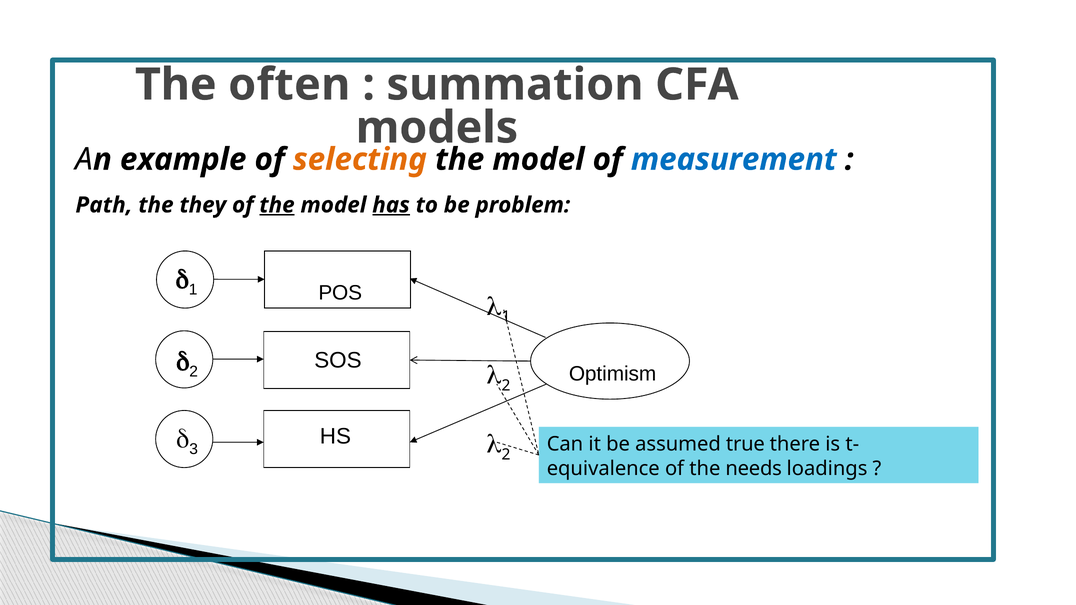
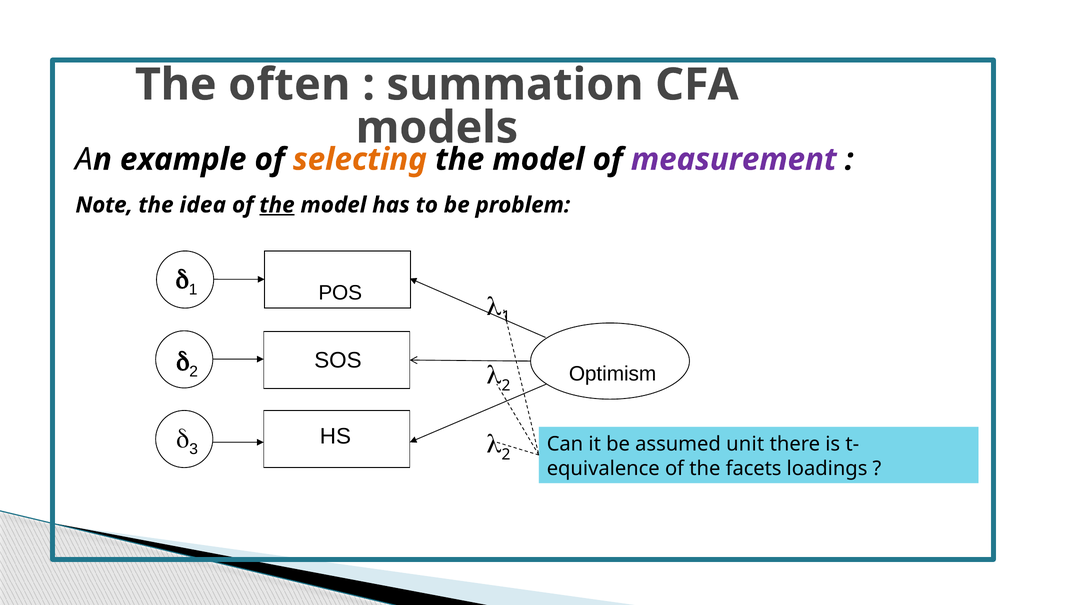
measurement colour: blue -> purple (734, 159)
Path: Path -> Note (104, 205)
they: they -> idea (203, 205)
has underline: present -> none (391, 205)
true: true -> unit (745, 444)
needs: needs -> facets (754, 469)
